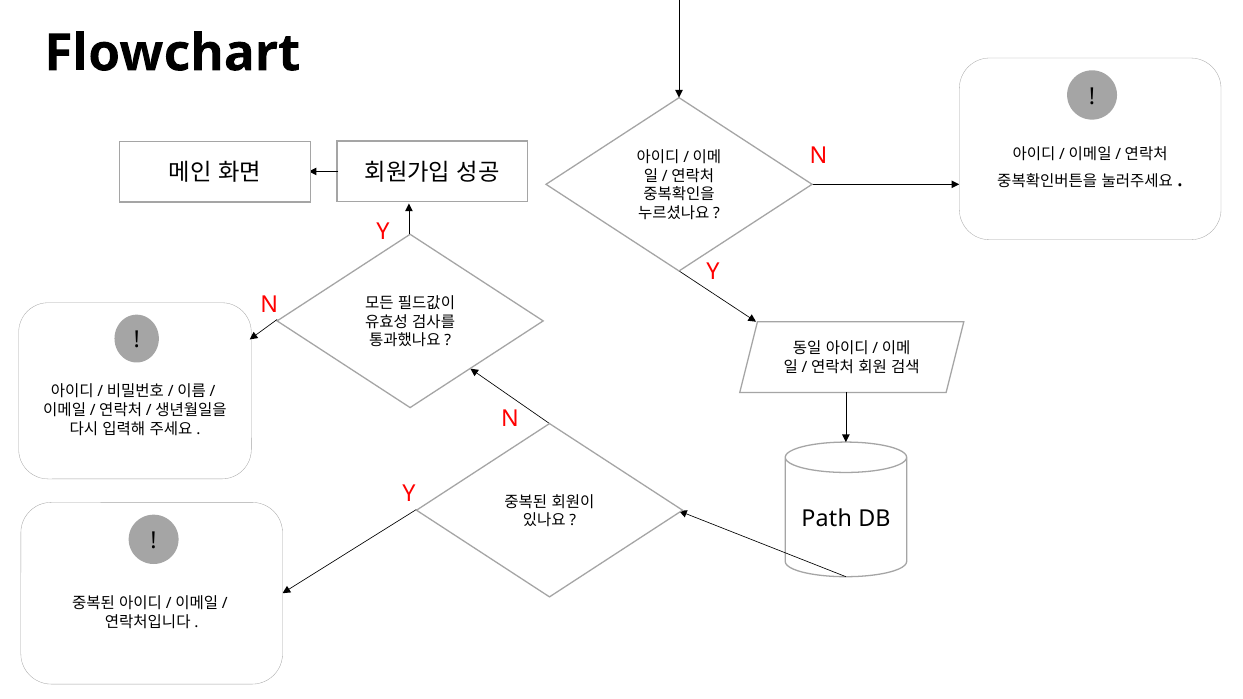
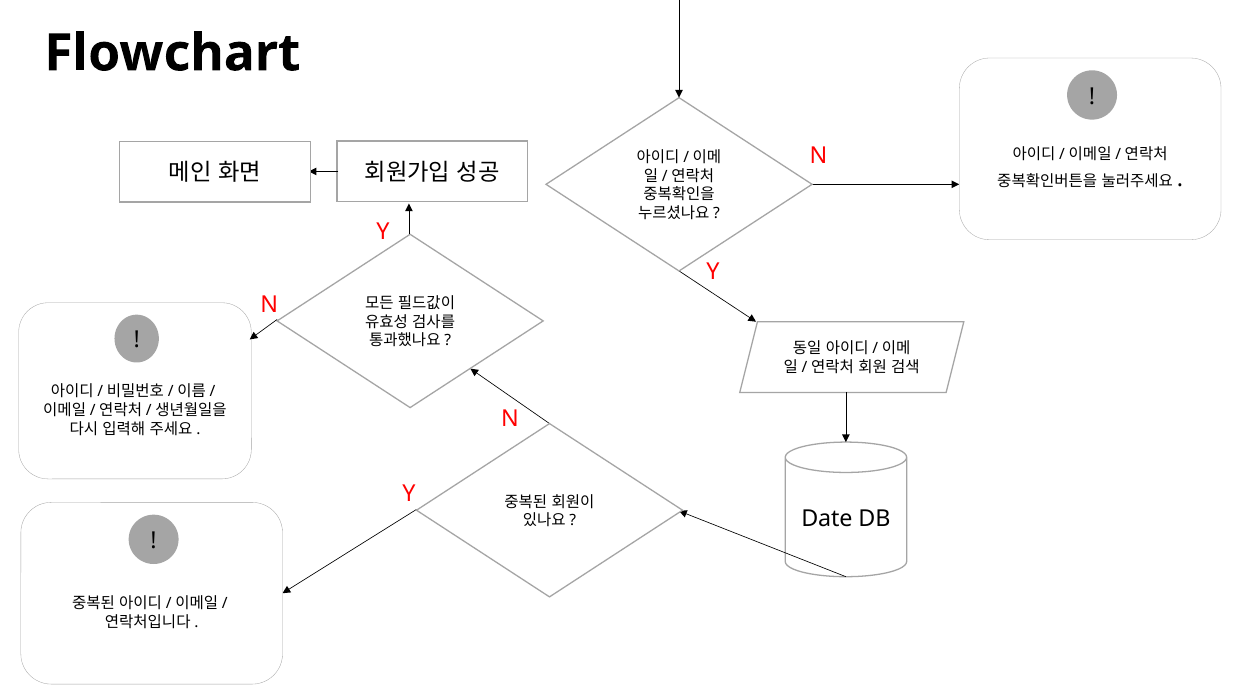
Path: Path -> Date (827, 519)
